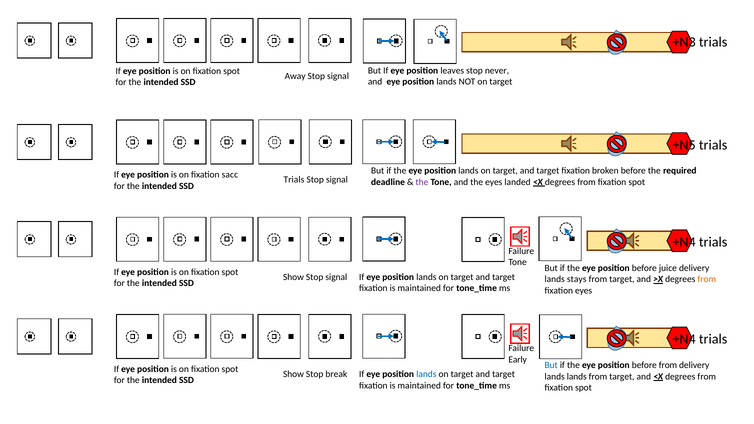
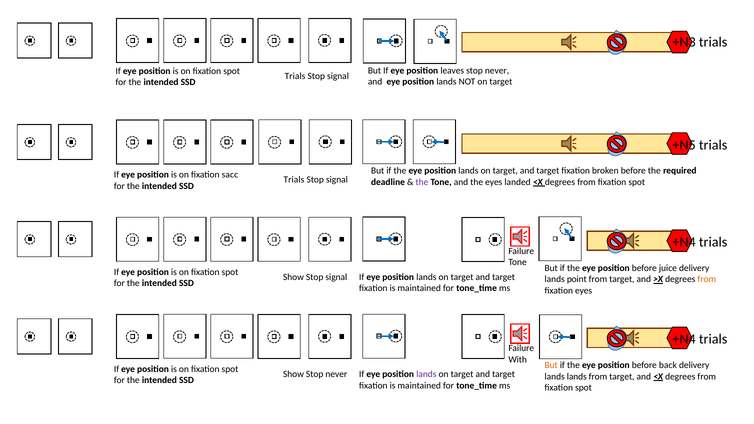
Away: Away -> Trials (295, 76)
stays: stays -> point (577, 279)
Early: Early -> With (518, 360)
But colour: blue -> orange (551, 365)
before from: from -> back (668, 365)
Show Stop break: break -> never (336, 374)
lands colour: blue -> purple (426, 374)
